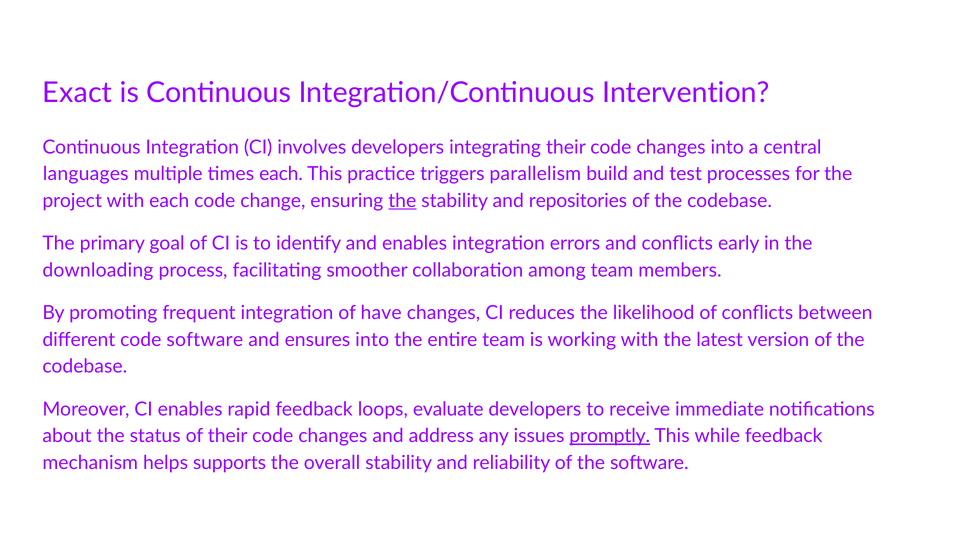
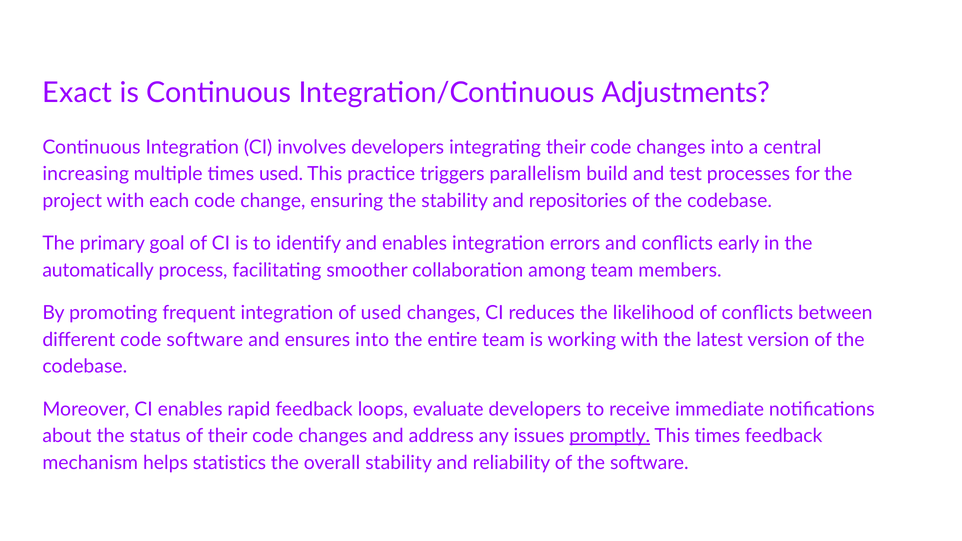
Intervention: Intervention -> Adjustments (686, 93)
languages: languages -> increasing (86, 174)
times each: each -> used (281, 174)
the underline: present -> none (402, 201)
downloading: downloading -> automatically (98, 270)
of have: have -> used (381, 313)
This while: while -> times (717, 436)
supports: supports -> statistics (230, 463)
